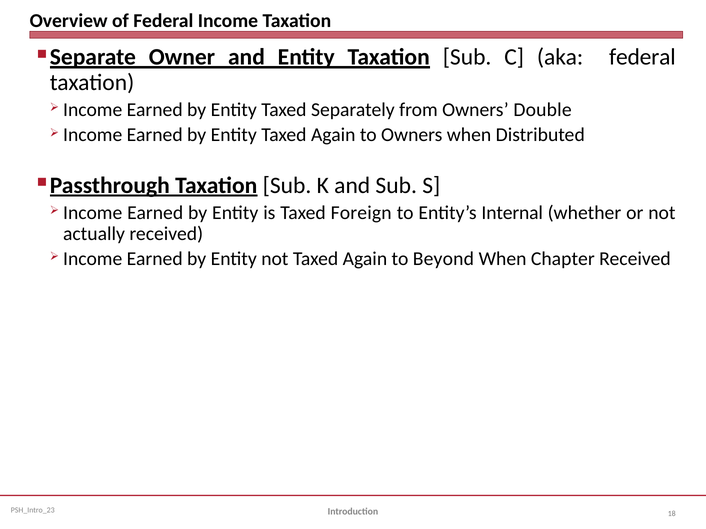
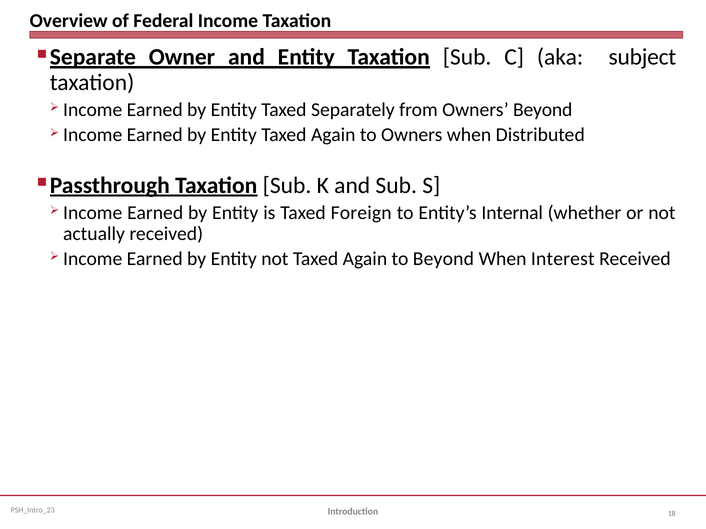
aka federal: federal -> subject (642, 57)
Owners Double: Double -> Beyond (543, 110)
Chapter: Chapter -> Interest (563, 259)
